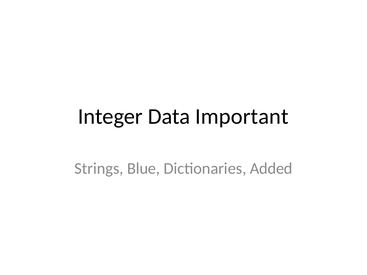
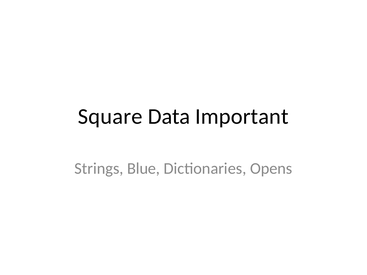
Integer: Integer -> Square (110, 117)
Added: Added -> Opens (271, 169)
